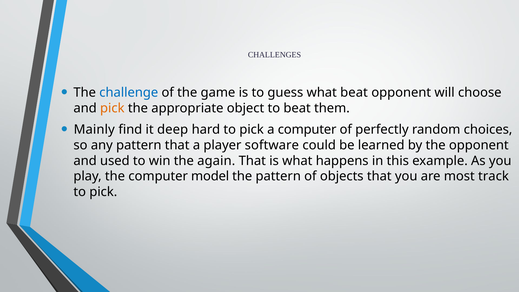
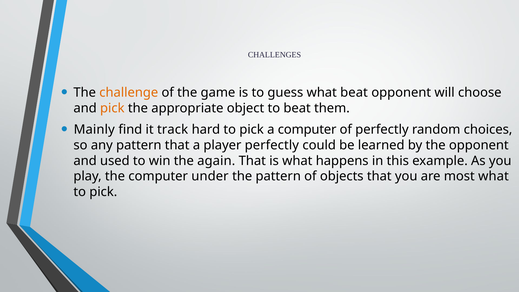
challenge colour: blue -> orange (129, 93)
deep: deep -> track (173, 130)
player software: software -> perfectly (272, 145)
model: model -> under (210, 176)
most track: track -> what (493, 176)
